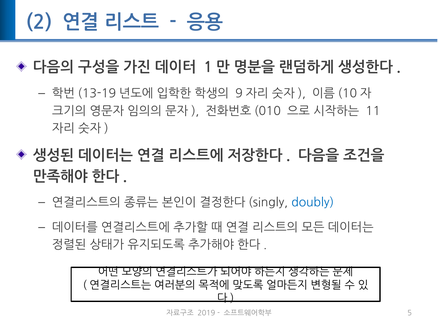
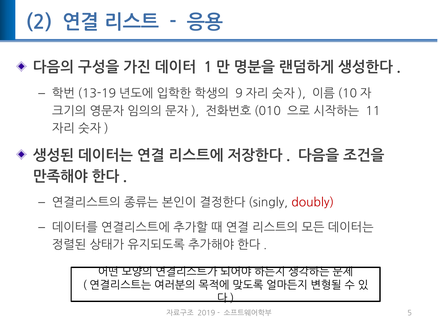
doubly colour: blue -> red (313, 203)
